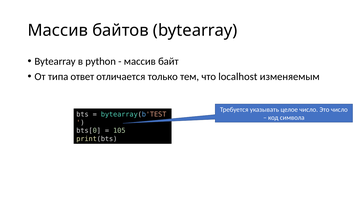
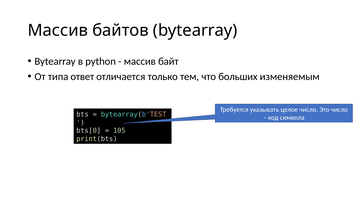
localhost: localhost -> больших (238, 77)
